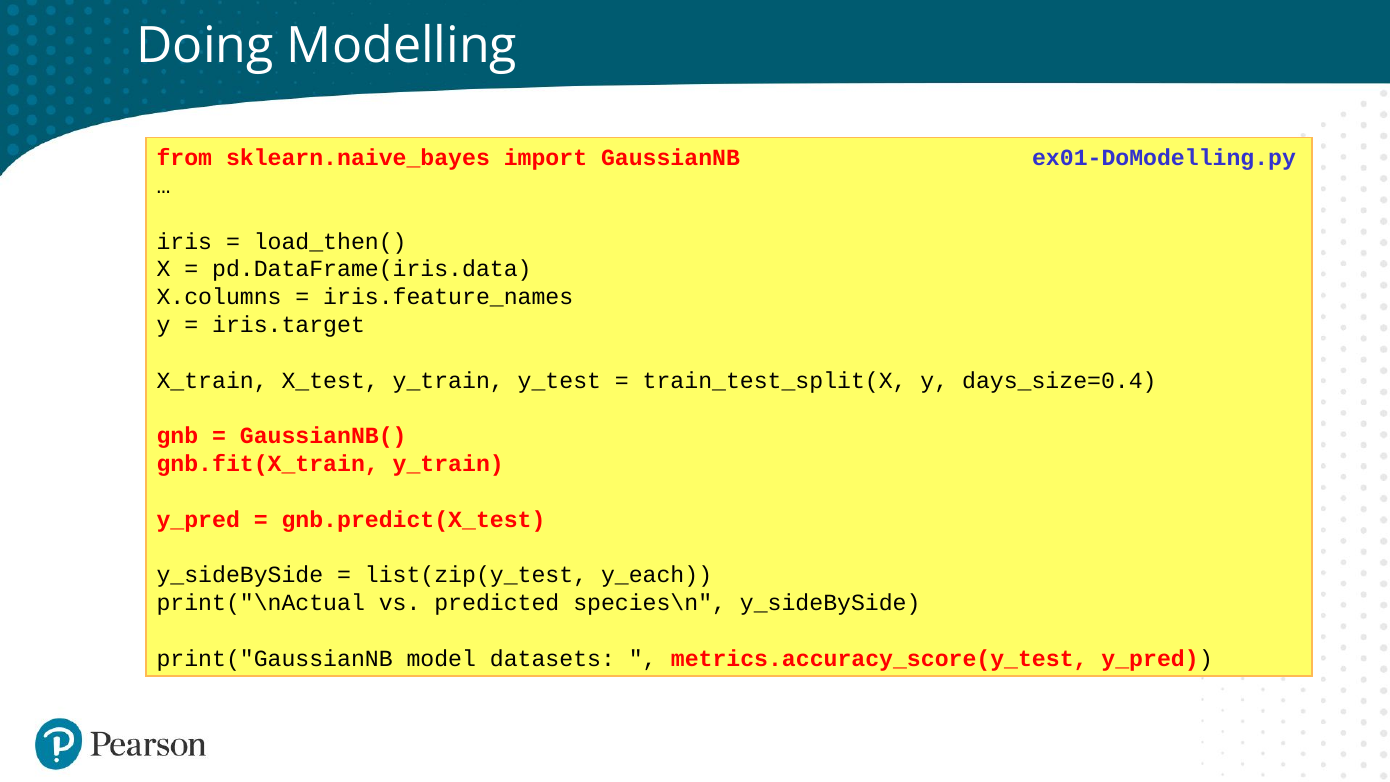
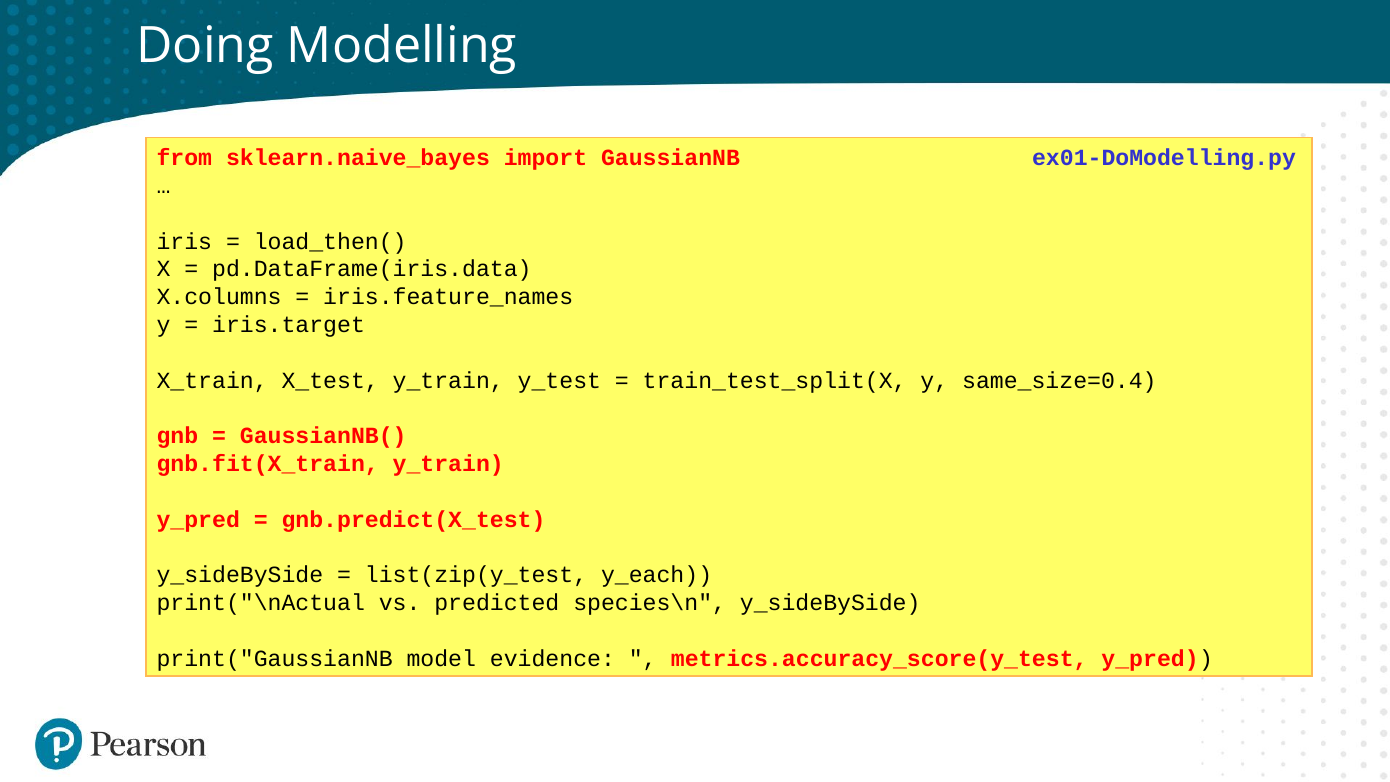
days_size=0.4: days_size=0.4 -> same_size=0.4 (1059, 381)
datasets: datasets -> evidence (552, 659)
